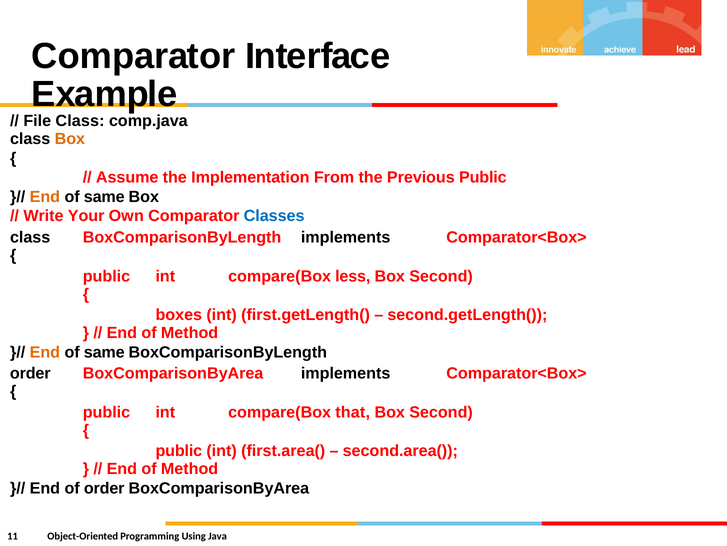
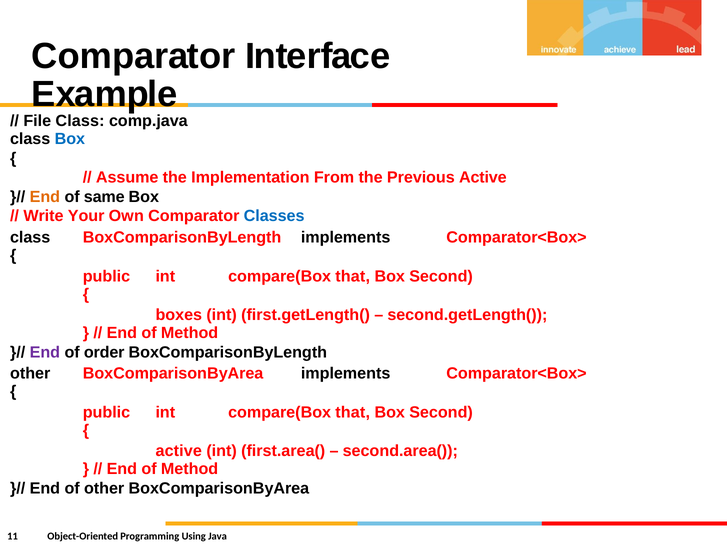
Box colour: orange -> blue (70, 139)
Previous Public: Public -> Active (483, 177)
less: less -> that (353, 276)
End colour: orange -> purple (45, 352)
same: same -> order (104, 352)
order: order -> other (30, 373)
public: public -> active (179, 450)
of order: order -> other (104, 488)
